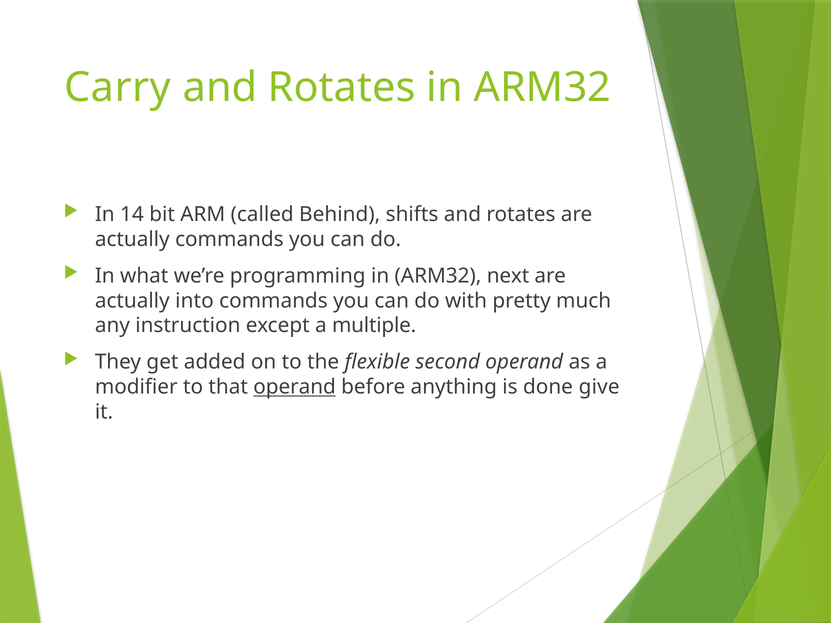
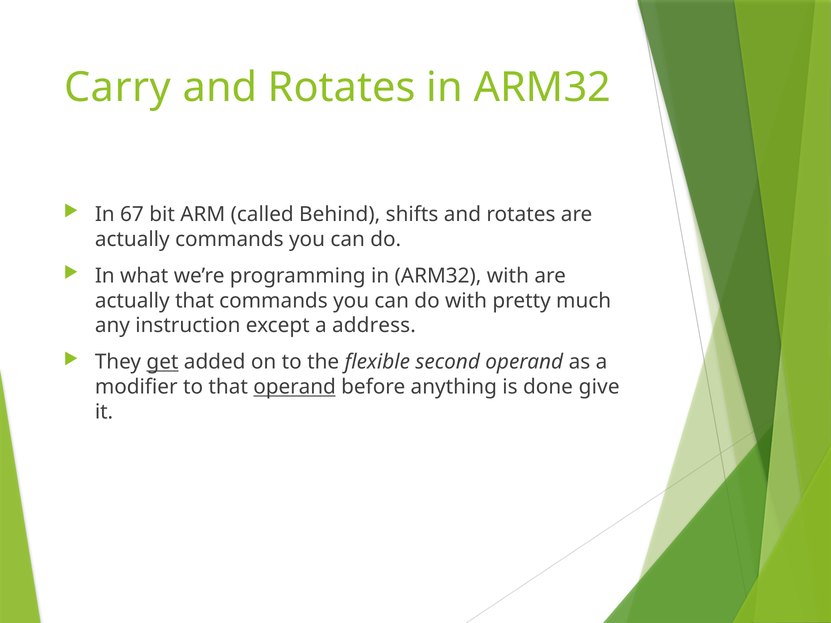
14: 14 -> 67 (132, 214)
ARM32 next: next -> with (508, 276)
actually into: into -> that (195, 301)
multiple: multiple -> address (374, 326)
get underline: none -> present (162, 362)
